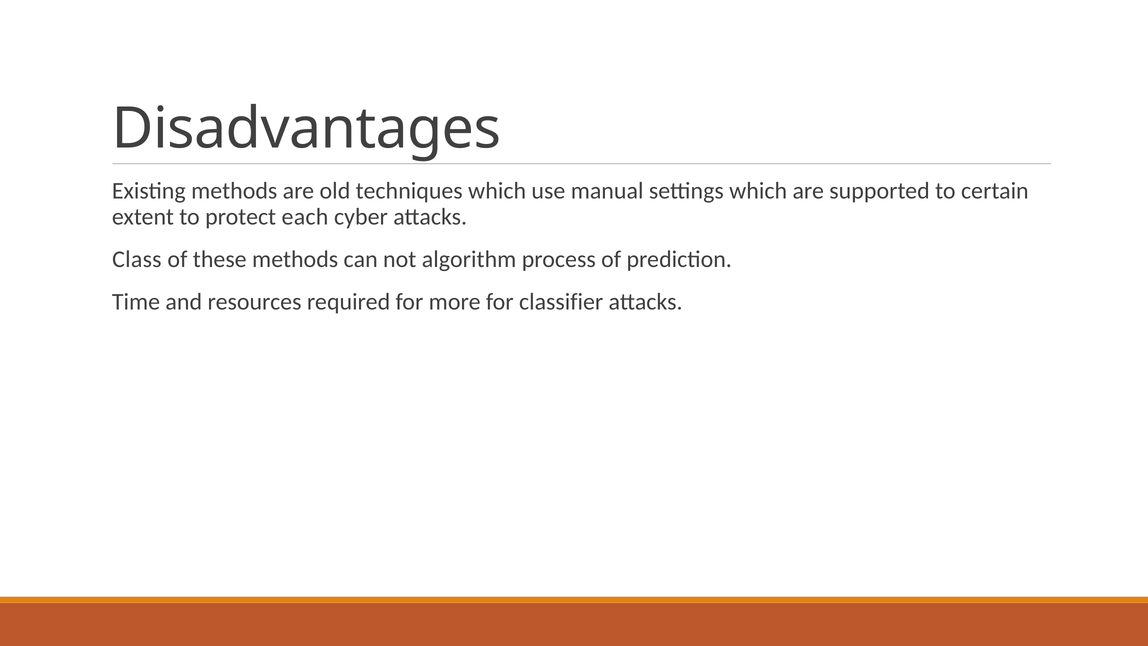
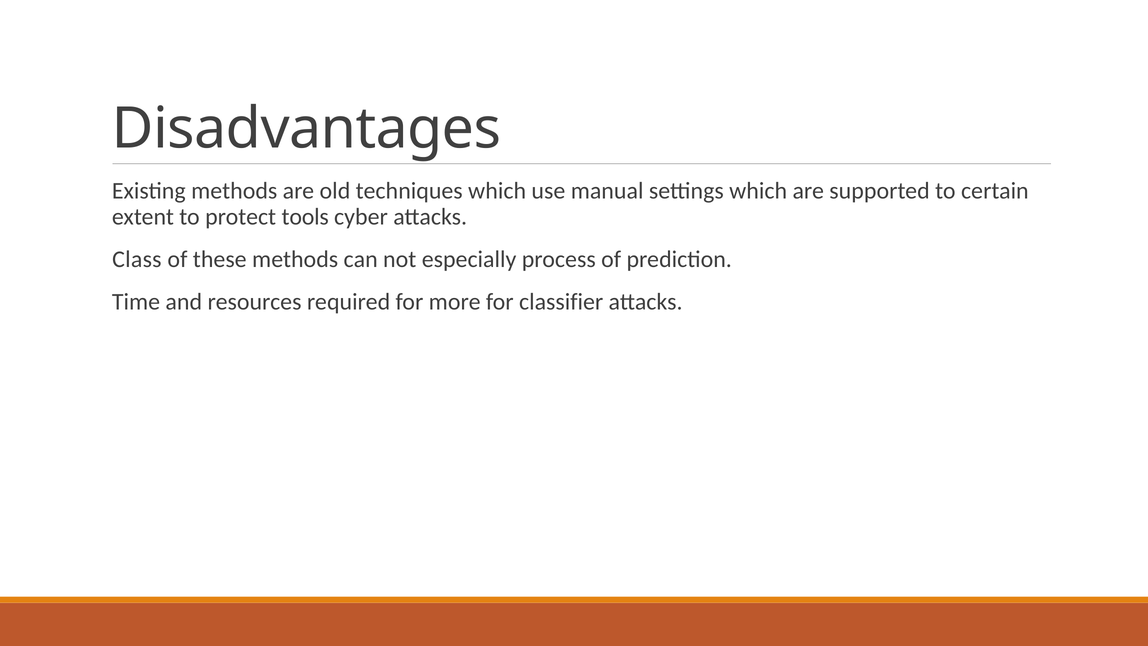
each: each -> tools (305, 217)
algorithm: algorithm -> especially (469, 259)
